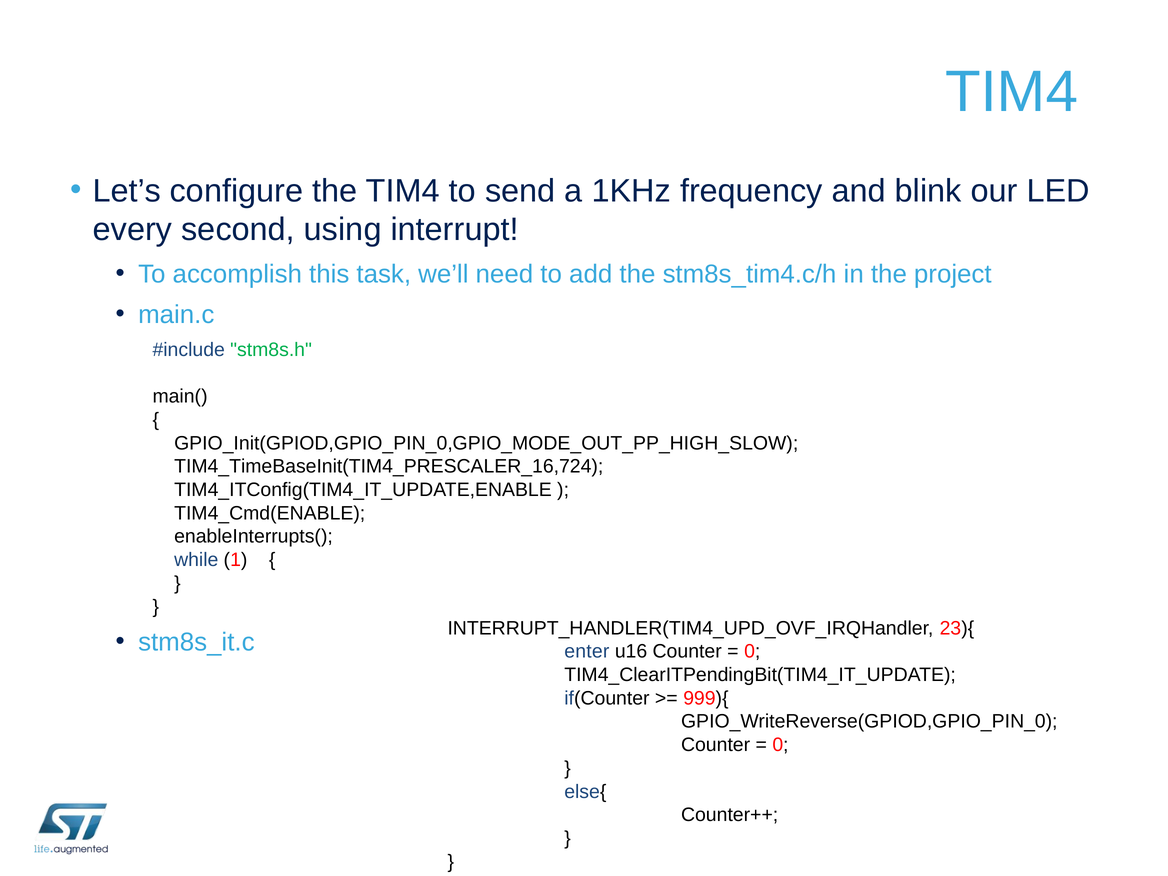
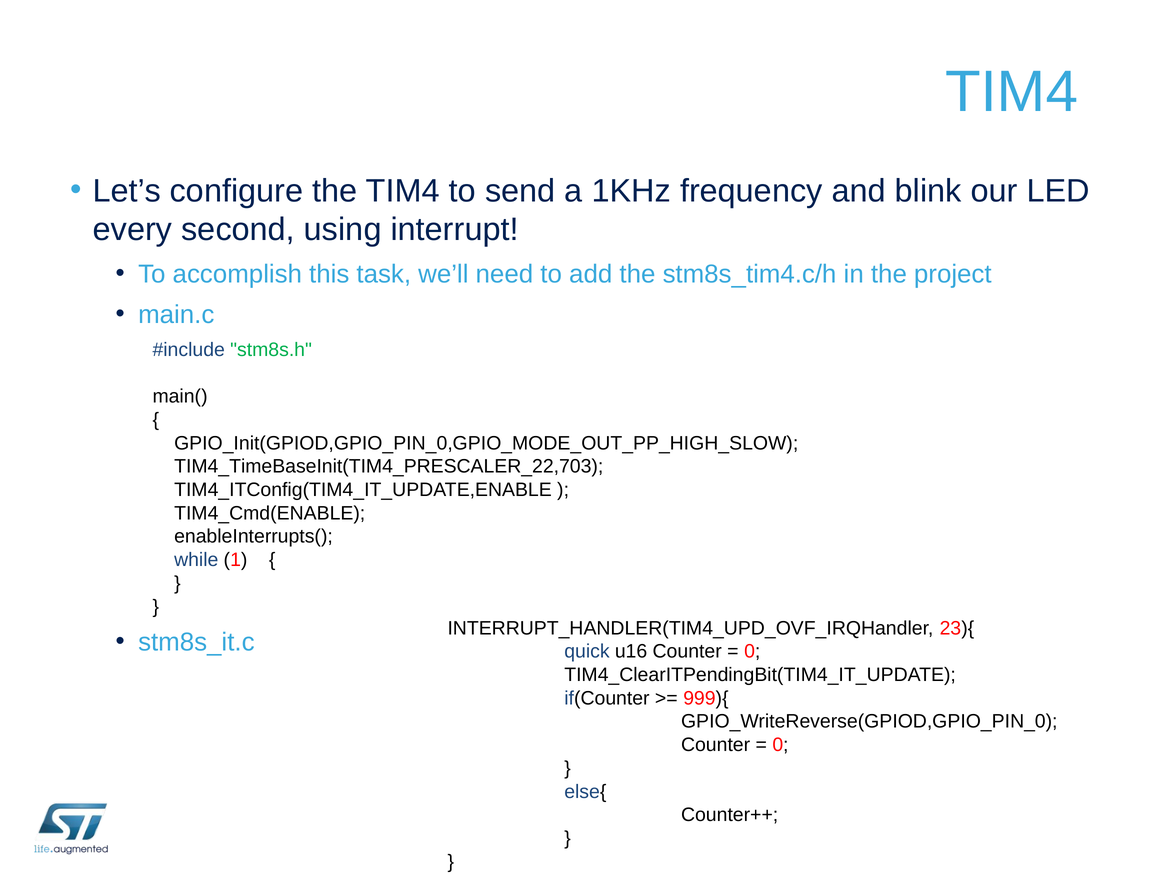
TIM4_TimeBaseInit(TIM4_PRESCALER_16,724: TIM4_TimeBaseInit(TIM4_PRESCALER_16,724 -> TIM4_TimeBaseInit(TIM4_PRESCALER_22,703 (389, 466)
enter: enter -> quick (587, 651)
